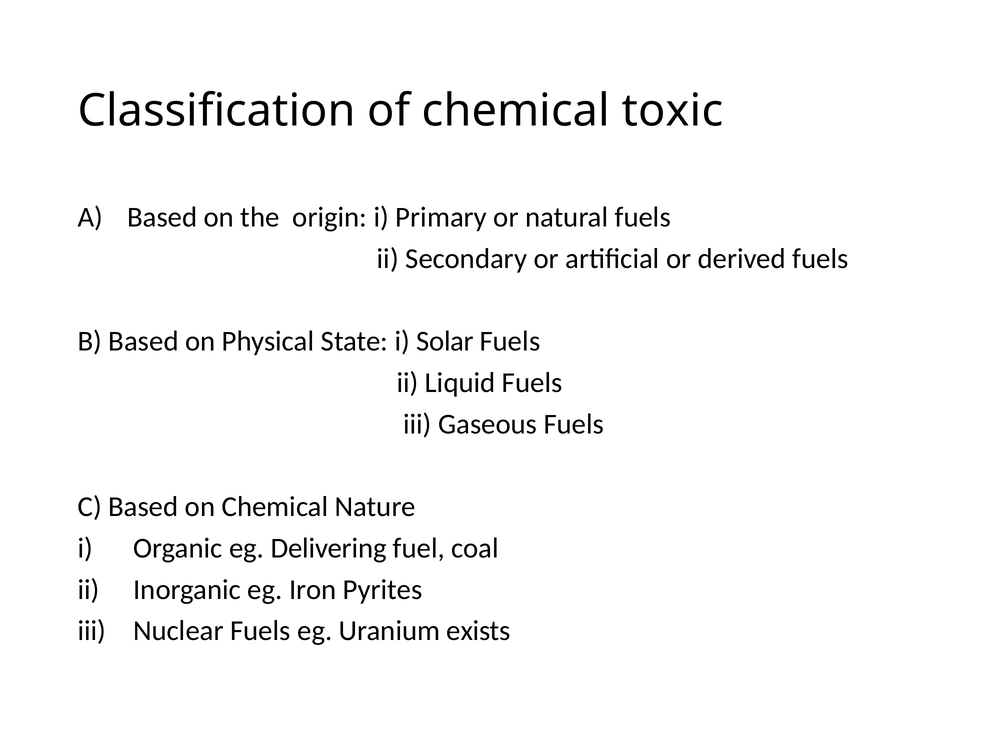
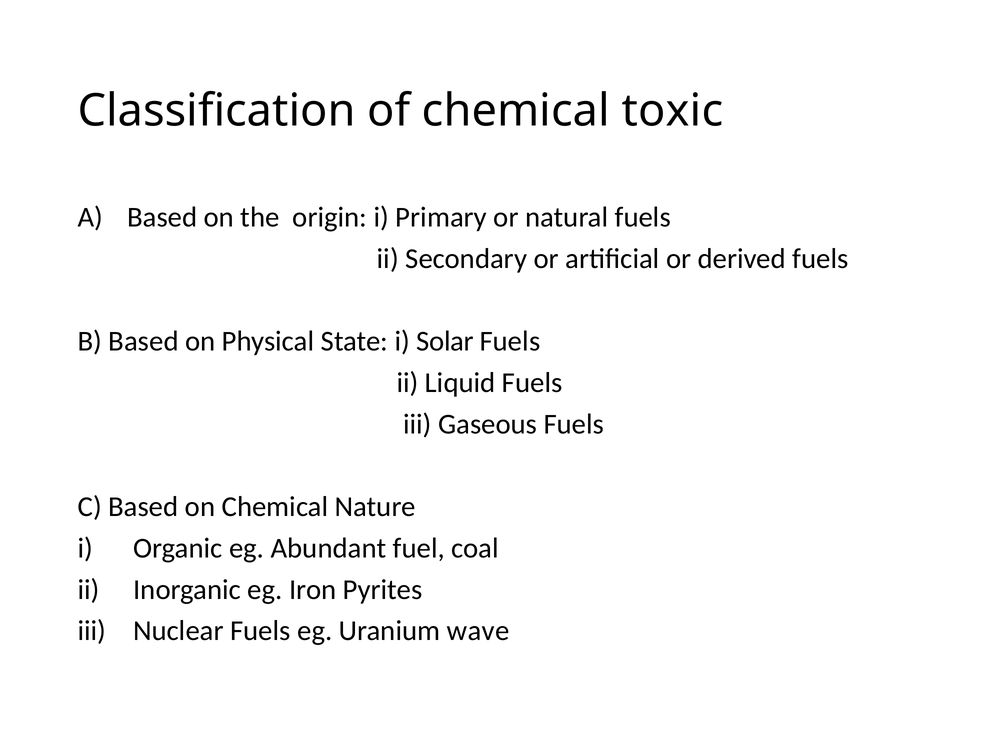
Delivering: Delivering -> Abundant (329, 548)
exists: exists -> wave (478, 631)
